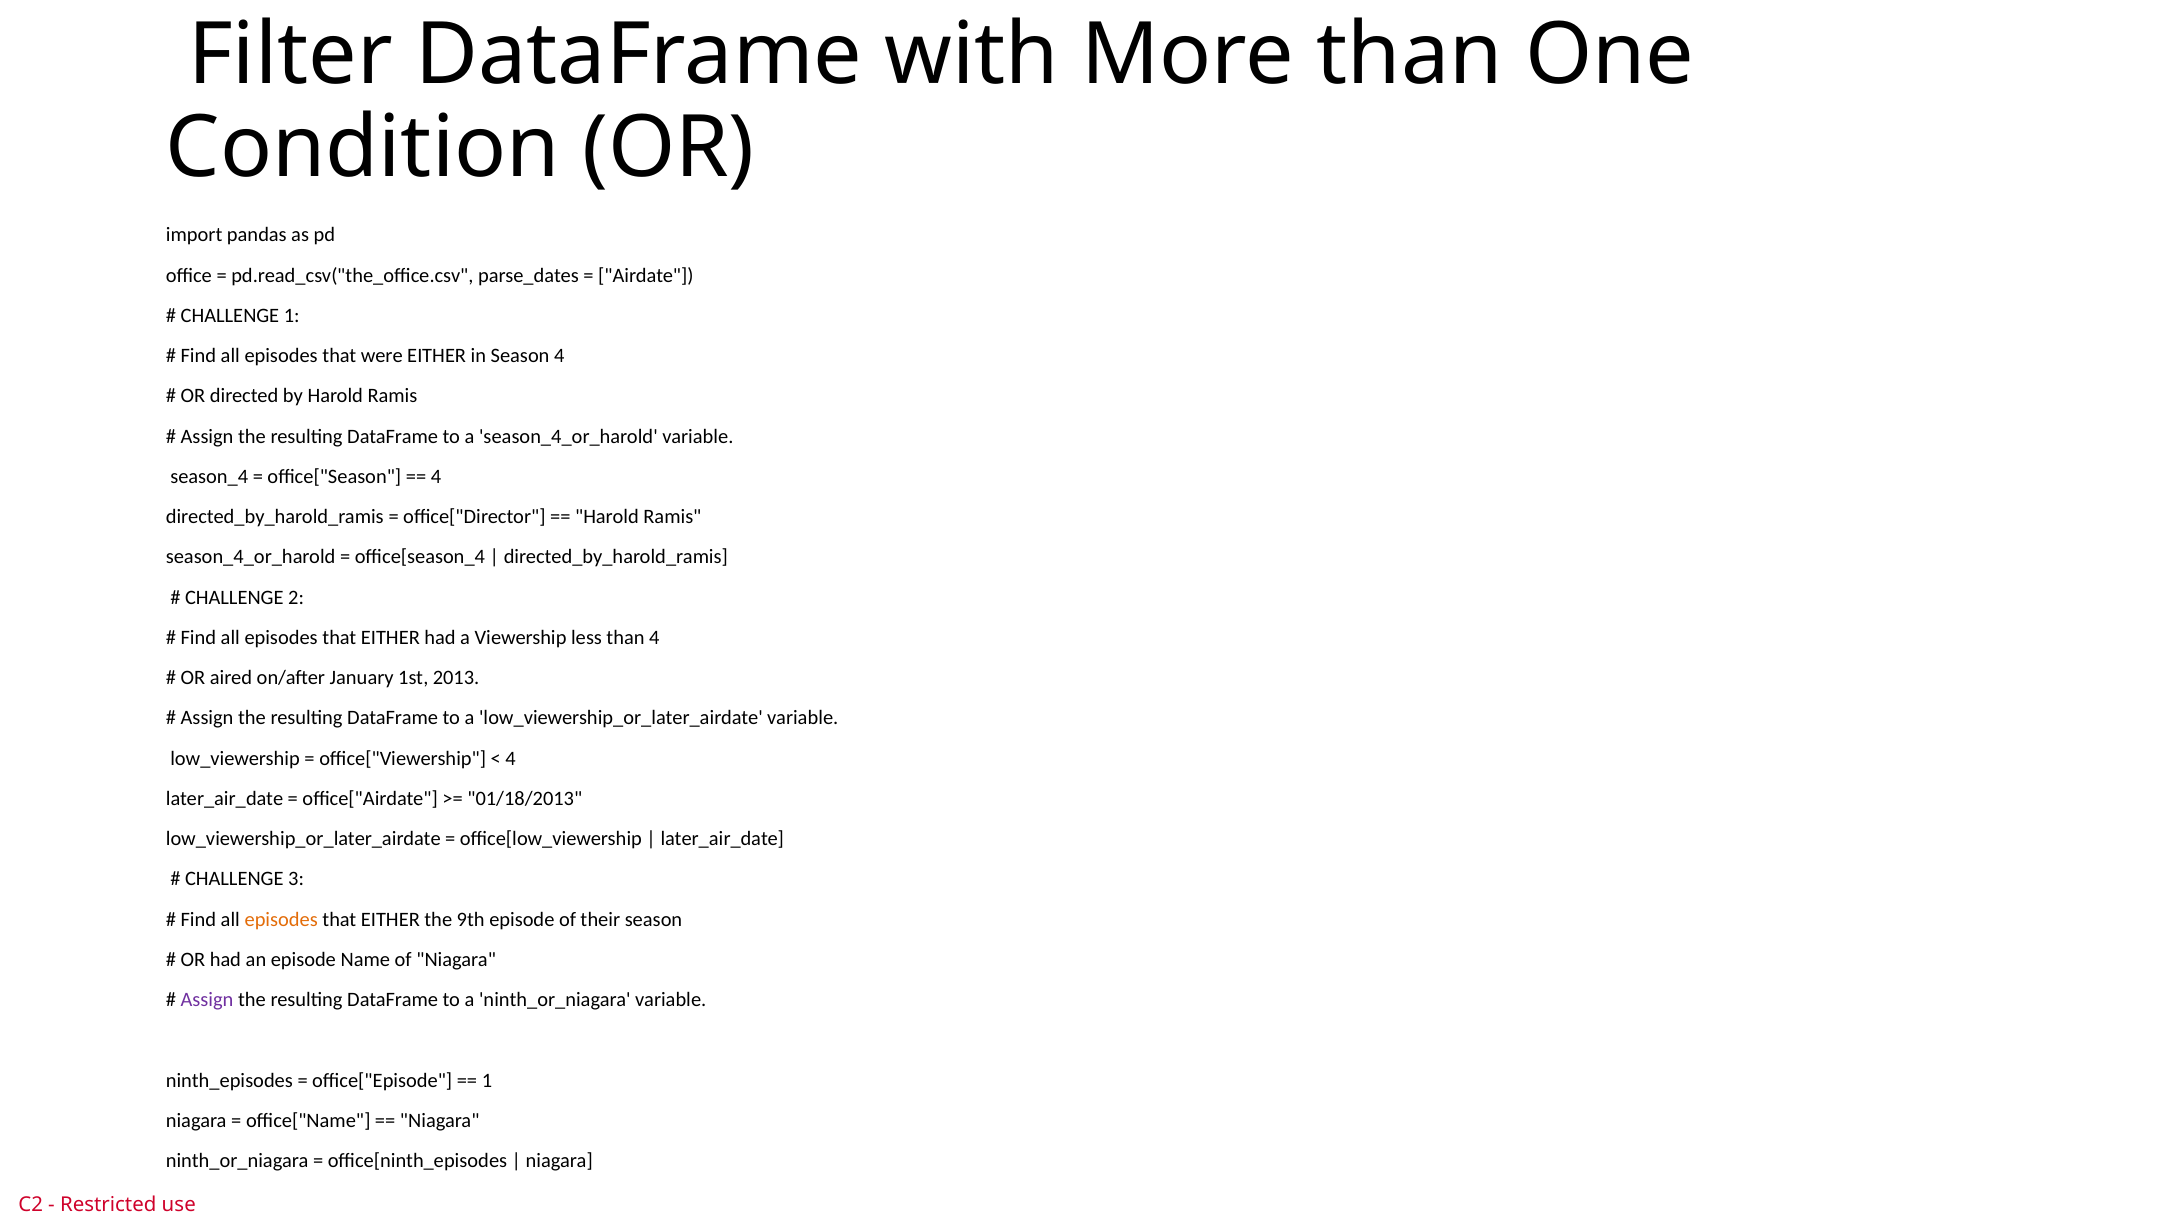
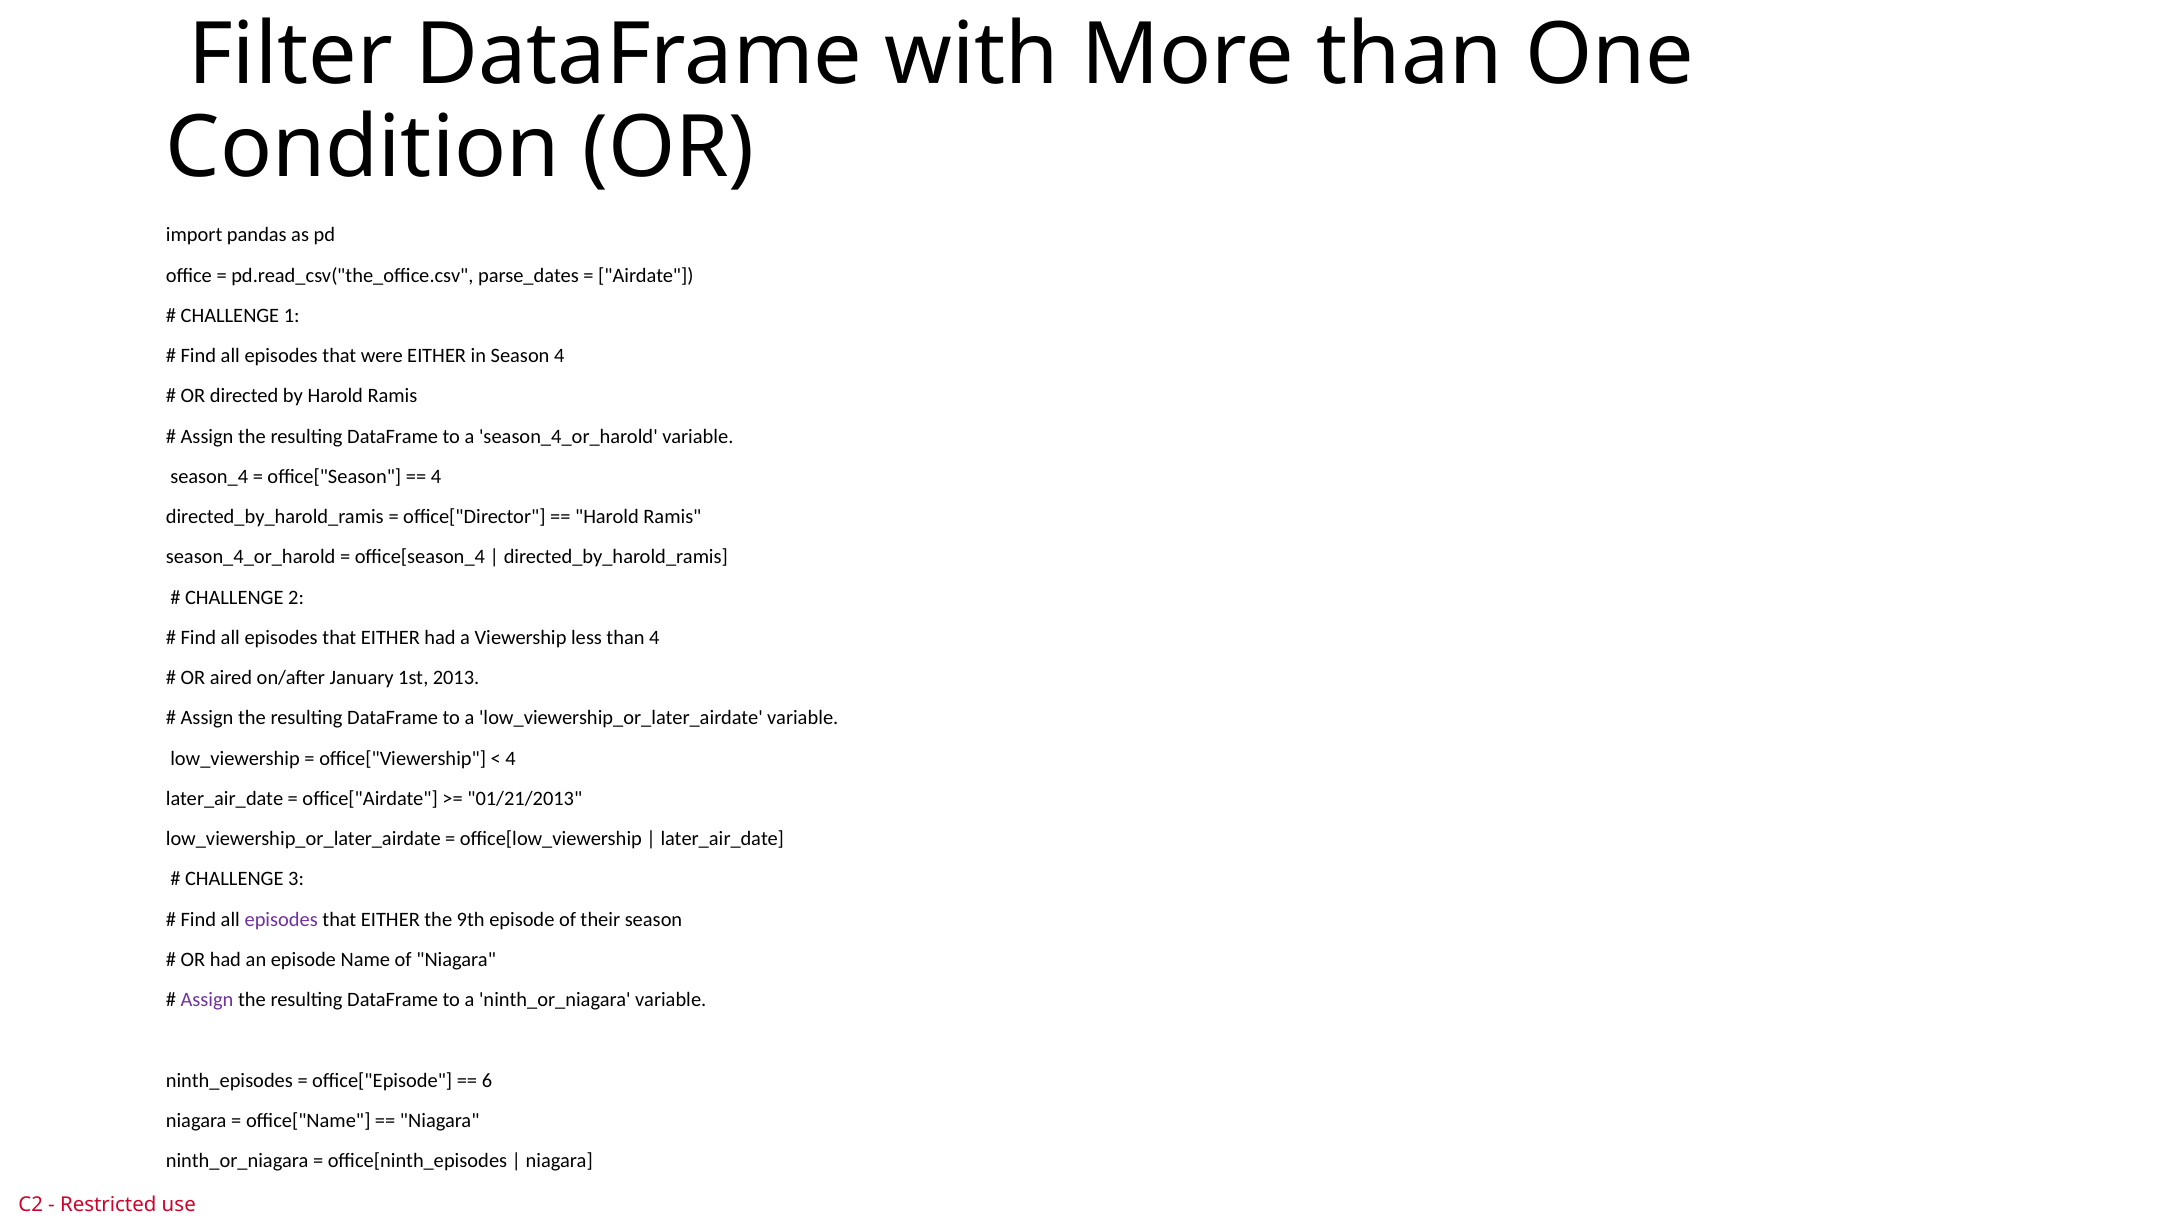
01/18/2013: 01/18/2013 -> 01/21/2013 (525, 798)
episodes colour: orange -> purple (281, 919)
1: 1 -> 6 (487, 1080)
